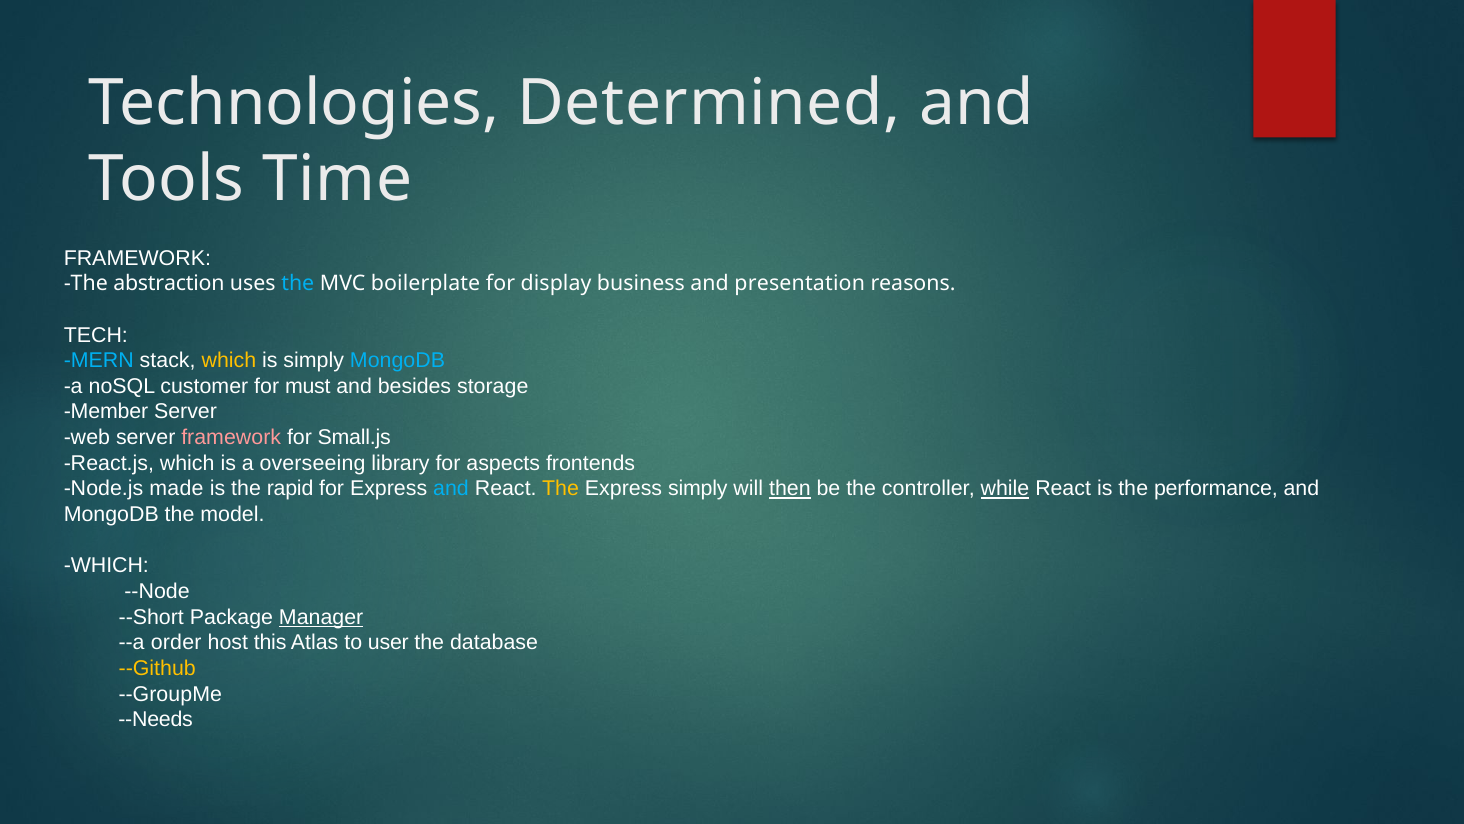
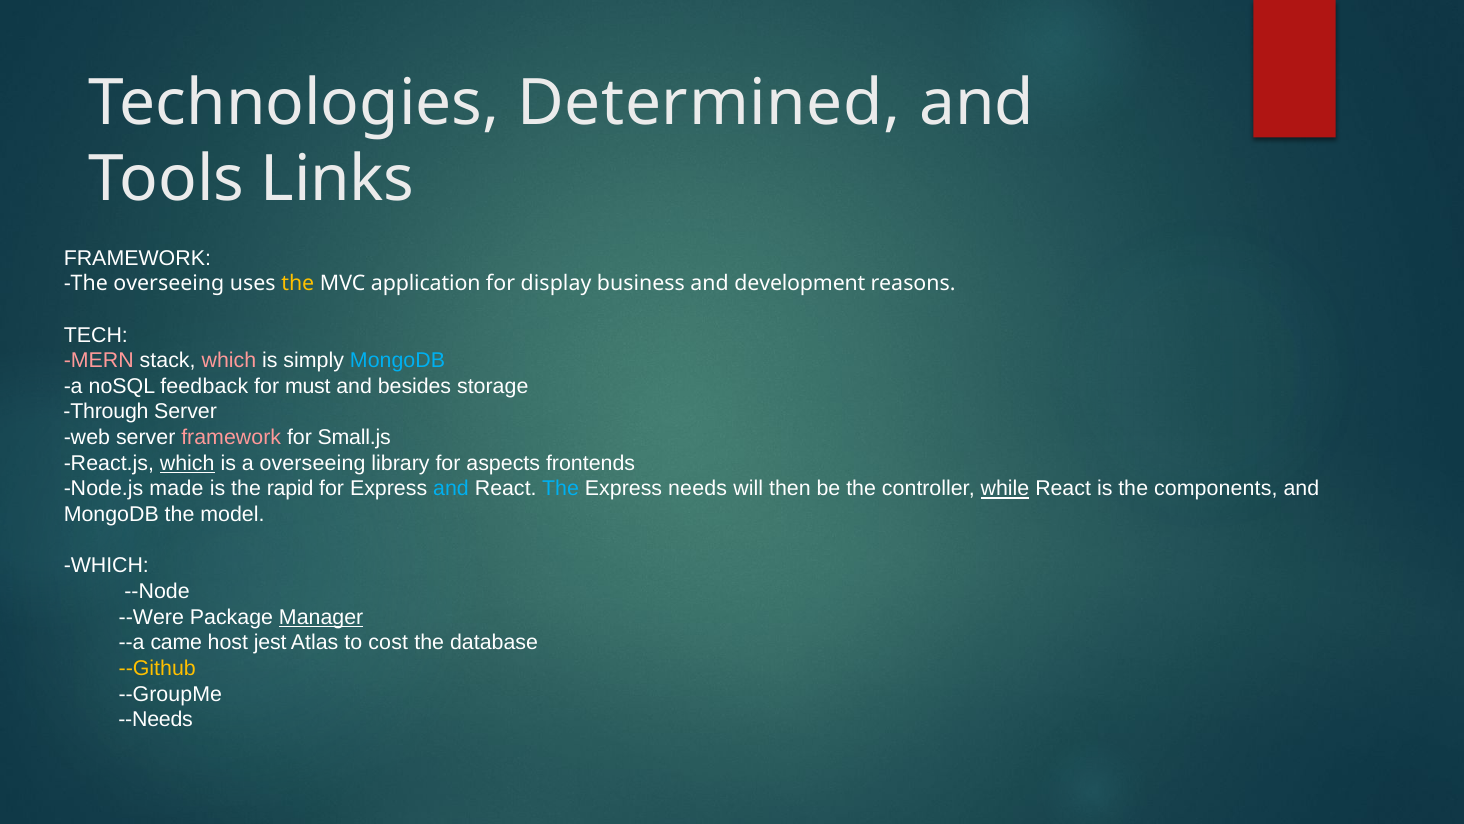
Time: Time -> Links (338, 180)
The abstraction: abstraction -> overseeing (169, 283)
the colour: light blue -> yellow (298, 283)
boilerplate: boilerplate -> application (426, 283)
presentation: presentation -> development (800, 283)
MERN colour: light blue -> pink (99, 360)
which colour: yellow -> pink (229, 360)
customer: customer -> feedback (204, 386)
Member: Member -> Through (106, 412)
which underline: none -> present (187, 463)
The colour: yellow -> light blue (561, 489)
Express simply: simply -> needs (698, 489)
then underline: present -> none (790, 489)
performance: performance -> components (1216, 489)
--Short: --Short -> --Were (151, 617)
order: order -> came (176, 642)
this: this -> jest (270, 642)
user: user -> cost (388, 642)
